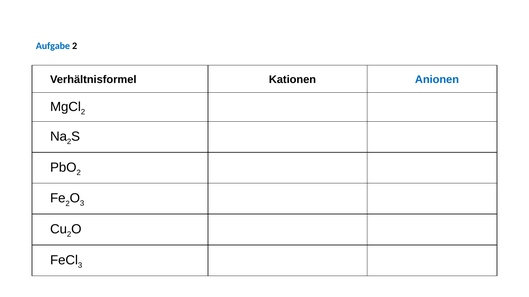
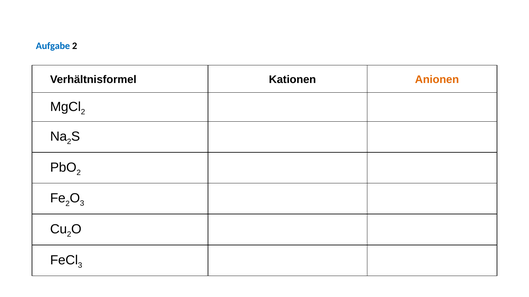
Anionen colour: blue -> orange (437, 80)
